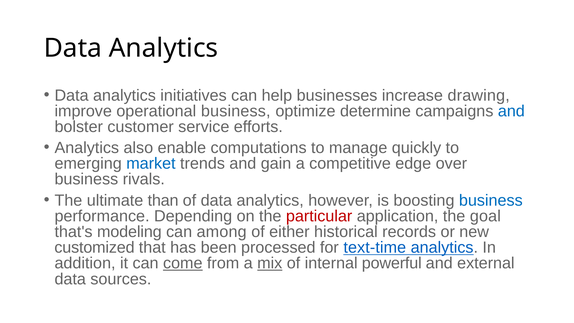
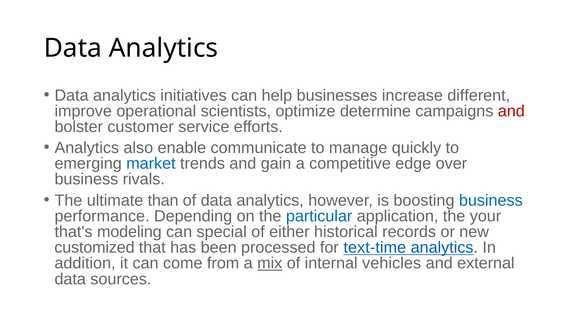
drawing: drawing -> different (479, 95)
operational business: business -> scientists (236, 111)
and colour: blue -> red (511, 111)
computations: computations -> communicate (259, 148)
particular colour: red -> blue (319, 216)
goal: goal -> your (485, 216)
among: among -> special (222, 232)
come underline: present -> none (183, 263)
powerful: powerful -> vehicles (392, 263)
